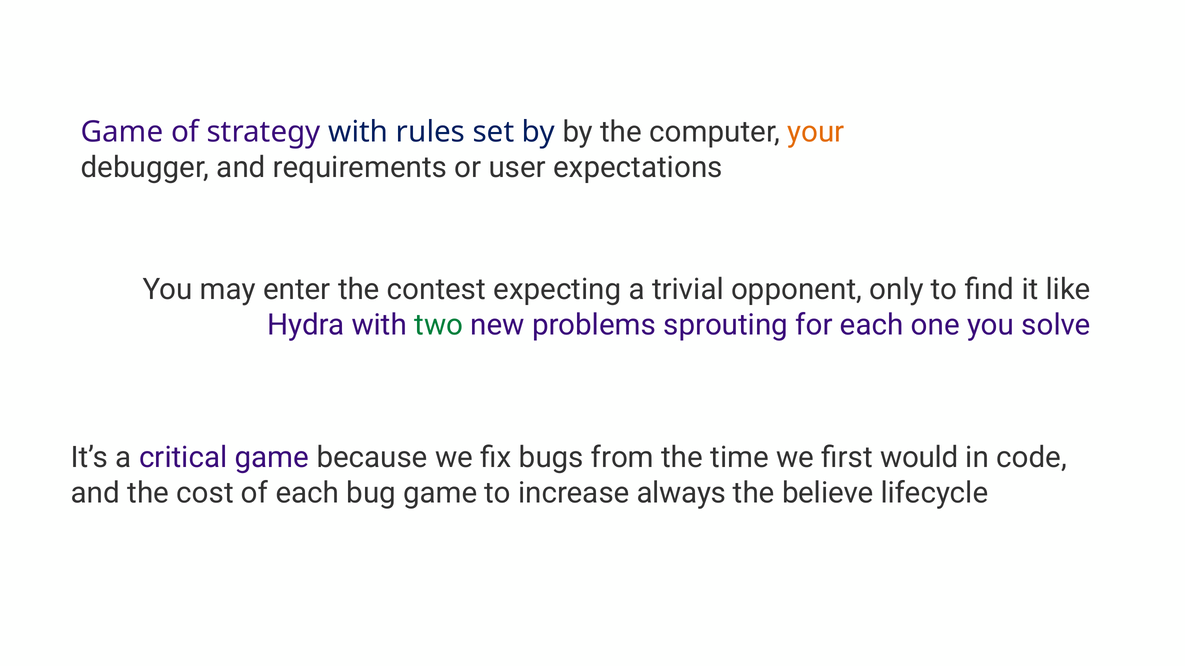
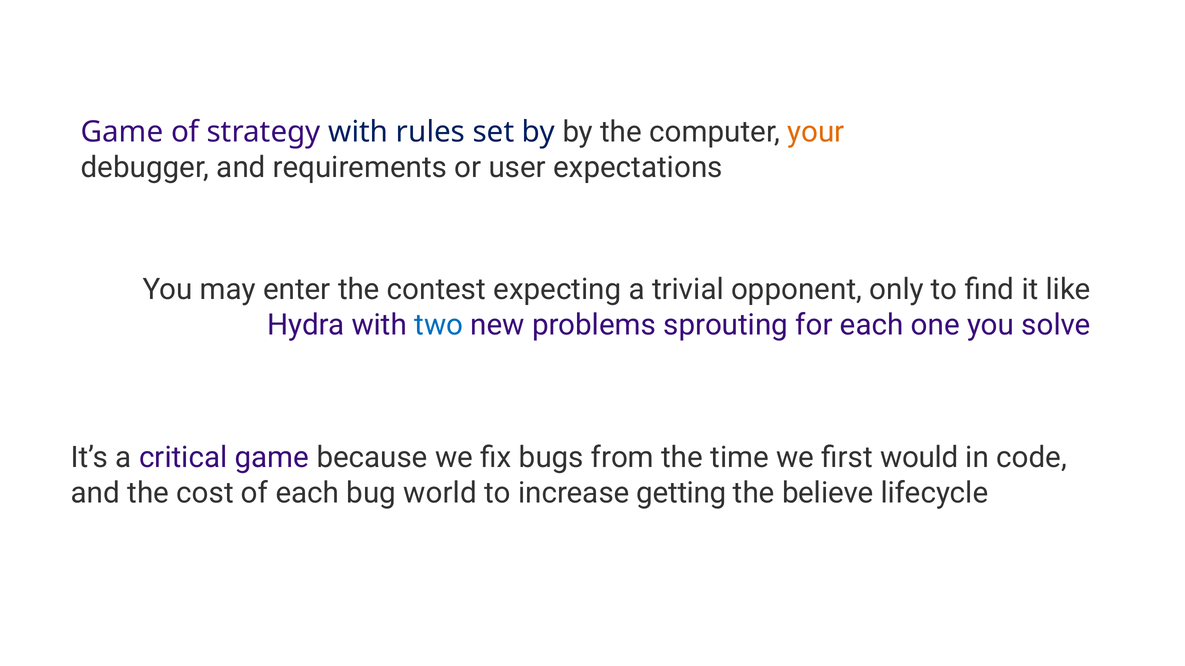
two colour: green -> blue (439, 325)
bug game: game -> world (440, 493)
always: always -> getting (681, 493)
